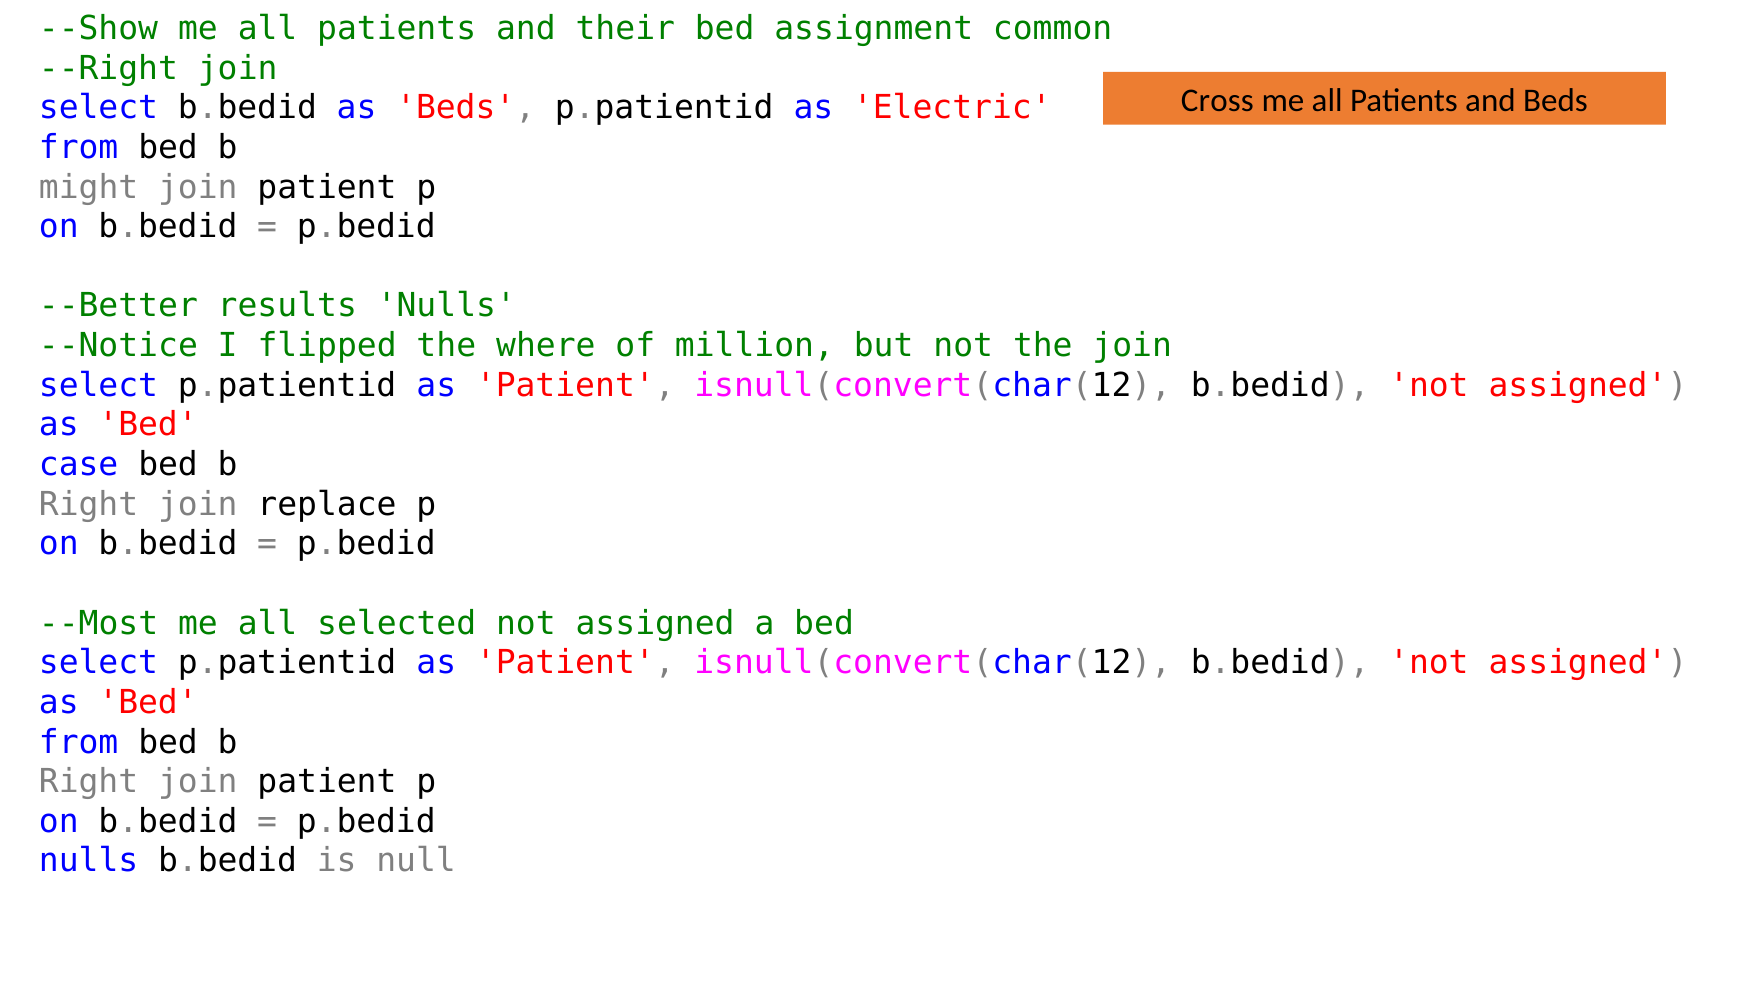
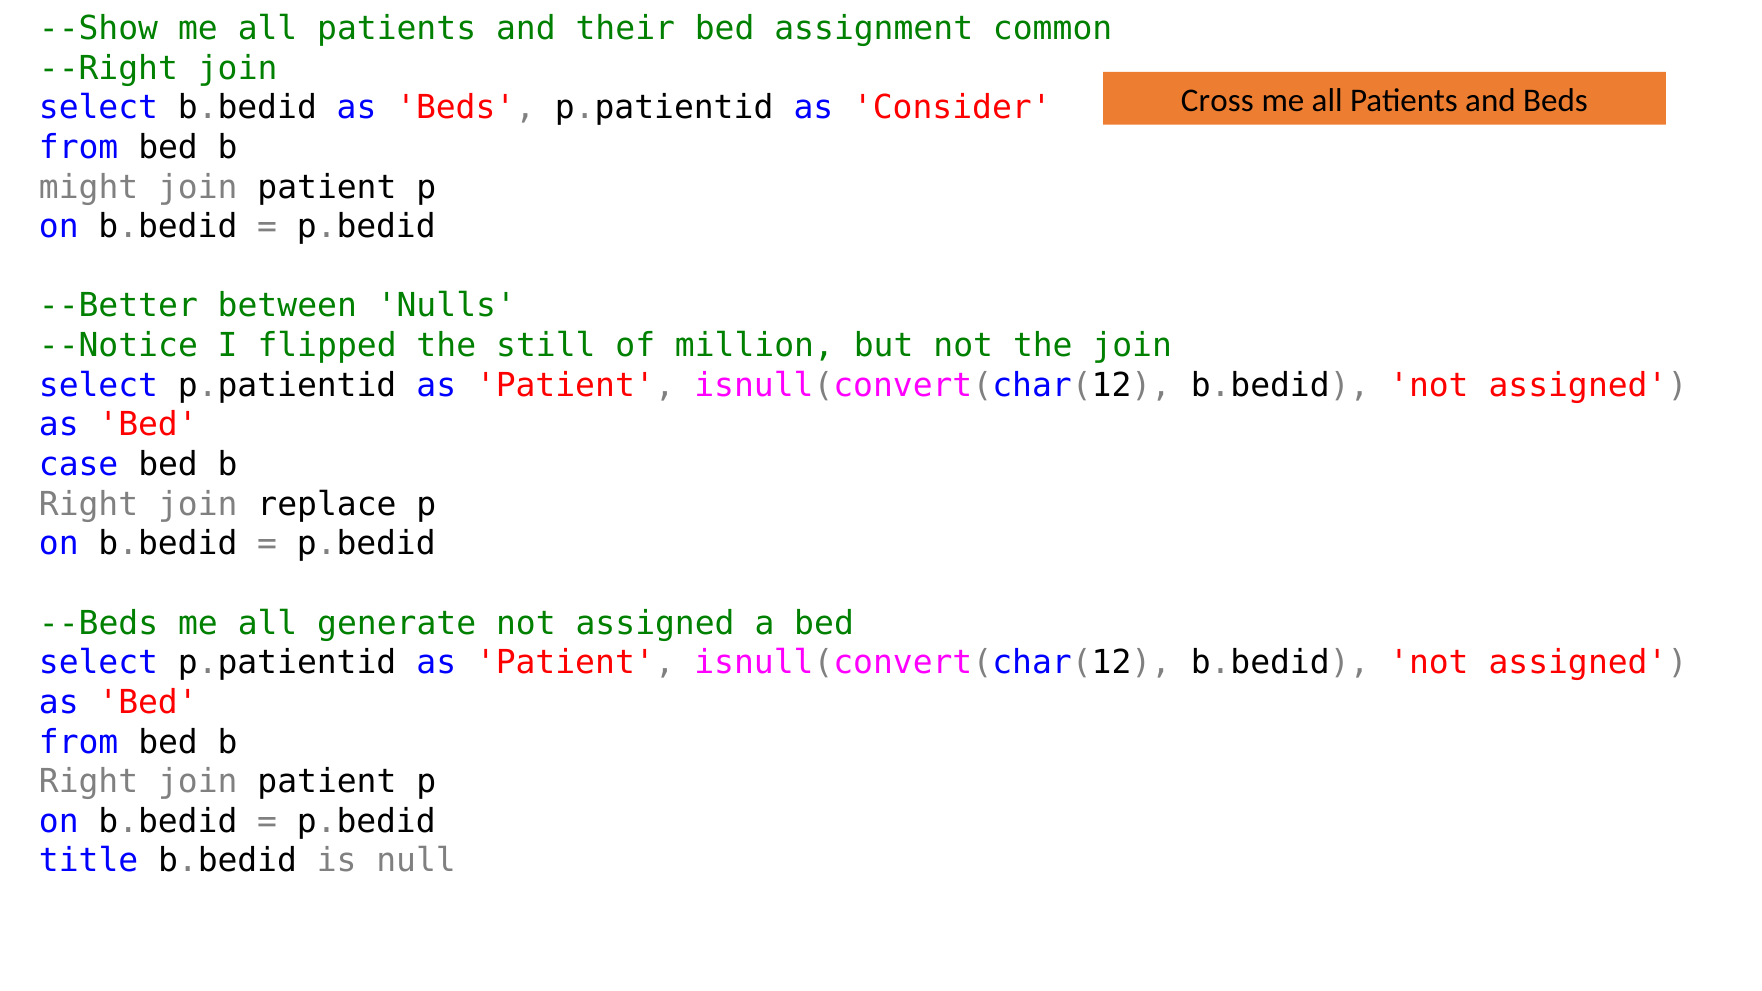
Electric: Electric -> Consider (952, 108)
results: results -> between (287, 306)
where: where -> still (546, 346)
--Most: --Most -> --Beds (99, 623)
selected: selected -> generate (397, 623)
nulls: nulls -> title (89, 861)
